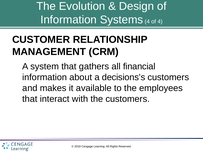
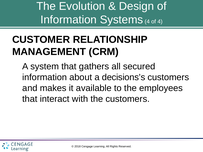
financial: financial -> secured (139, 67)
